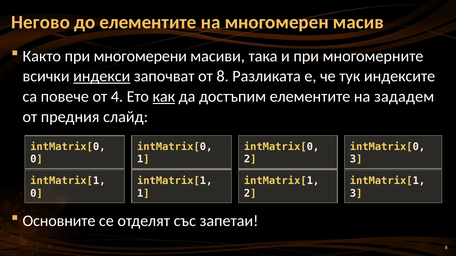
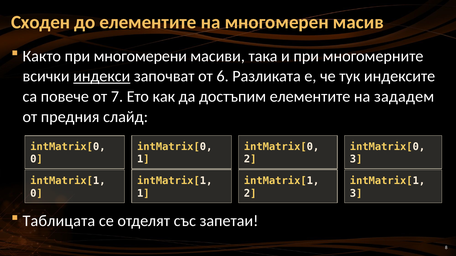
Негово: Негово -> Сходен (41, 22)
от 8: 8 -> 6 (223, 77)
4: 4 -> 7 (117, 97)
как underline: present -> none (164, 97)
Основните: Основните -> Таблицата (59, 221)
